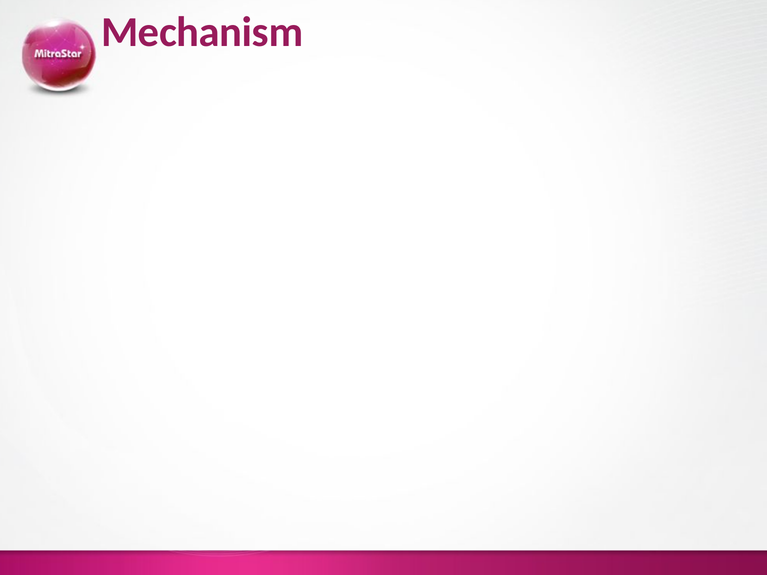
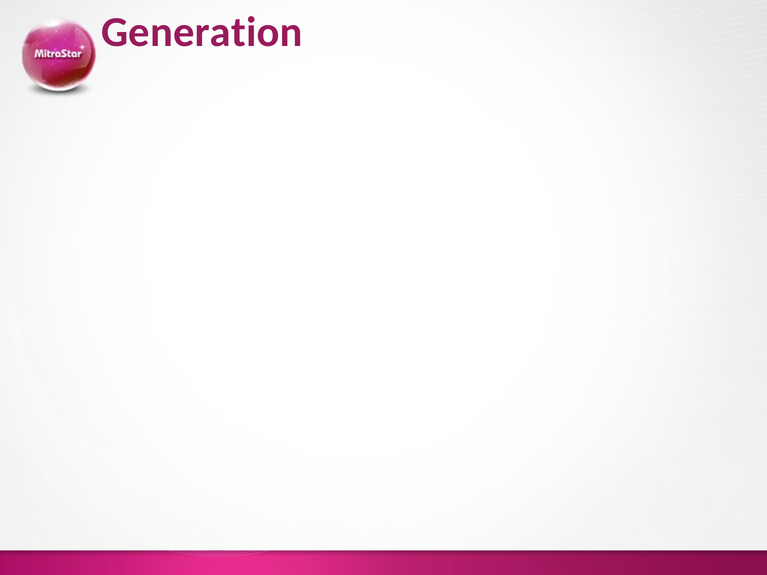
Mechanism: Mechanism -> Generation (202, 32)
